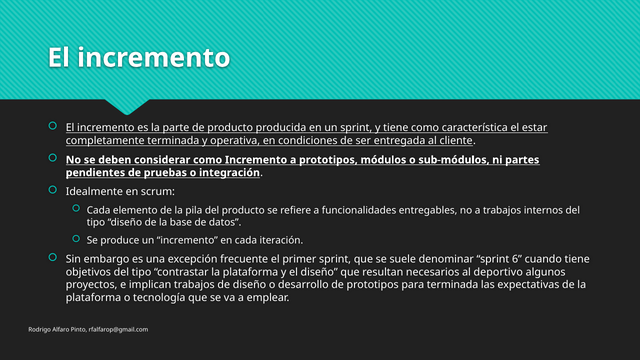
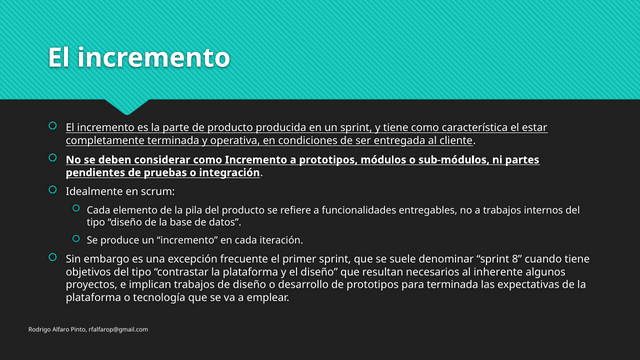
6: 6 -> 8 (517, 259)
deportivo: deportivo -> inherente (498, 272)
